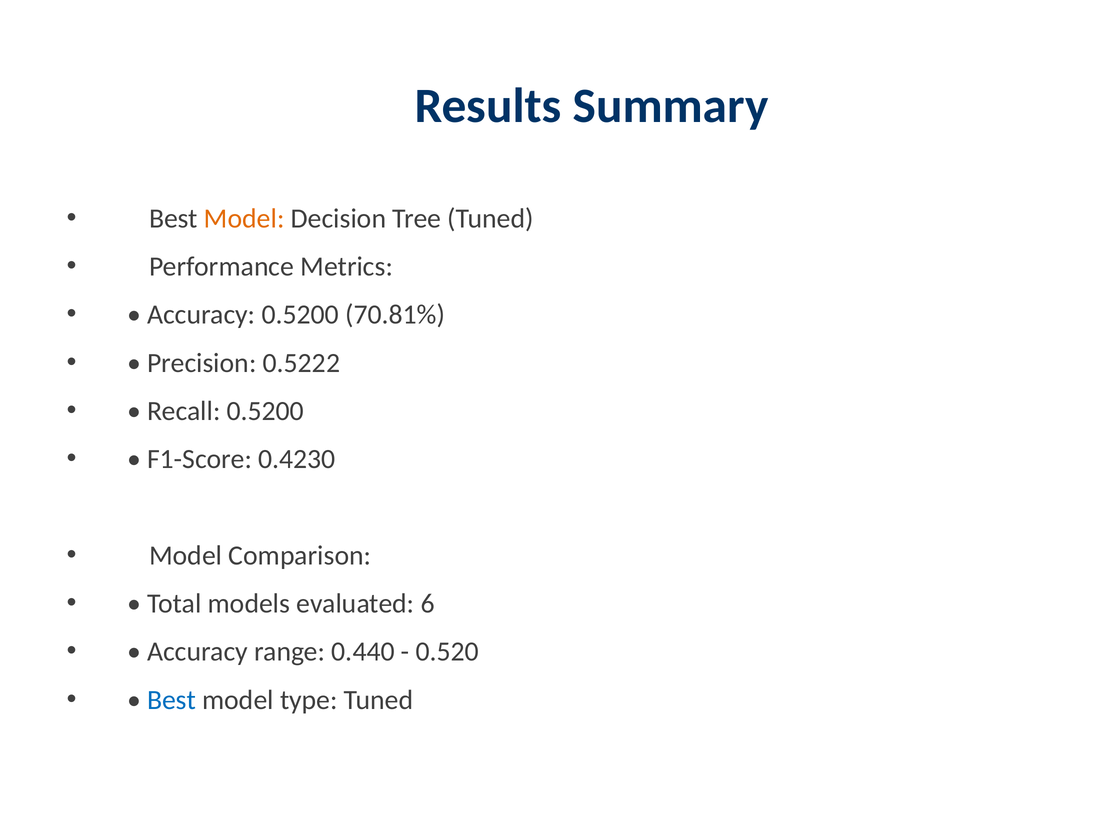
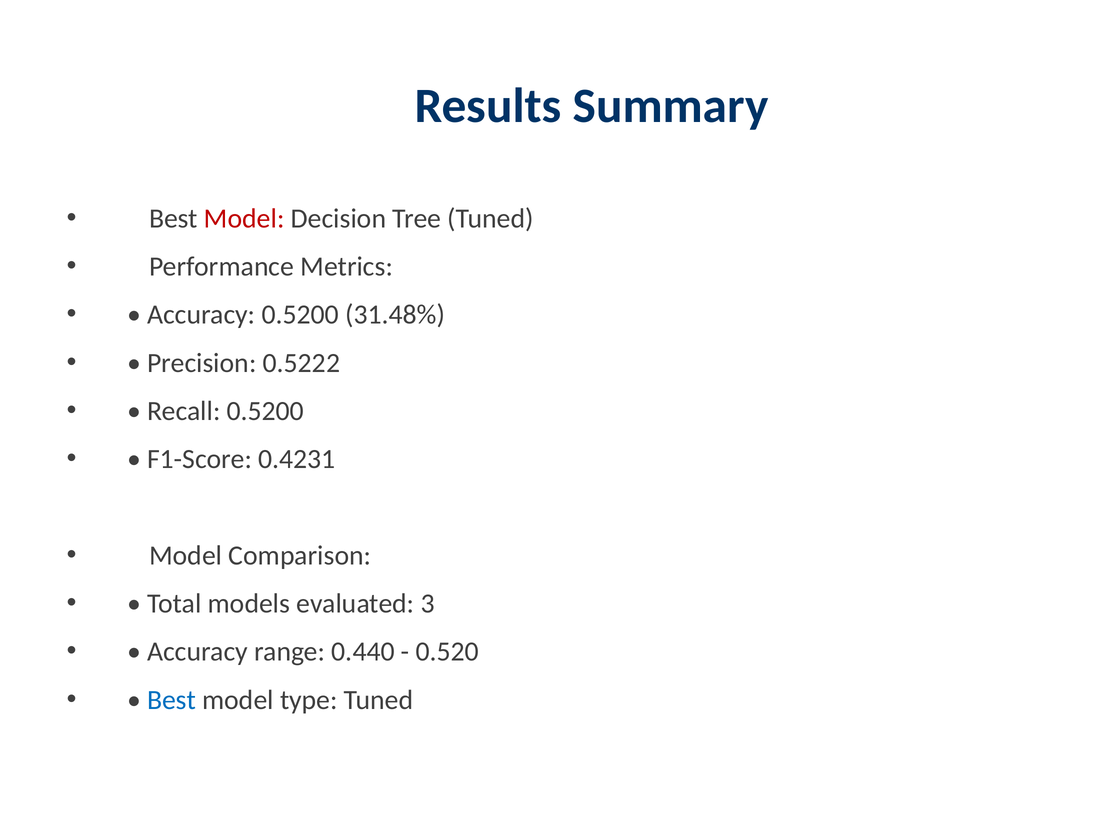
Model colour: orange -> red (244, 219)
70.81%: 70.81% -> 31.48% (395, 315)
0.4230: 0.4230 -> 0.4231 (297, 459)
6: 6 -> 3 (428, 604)
